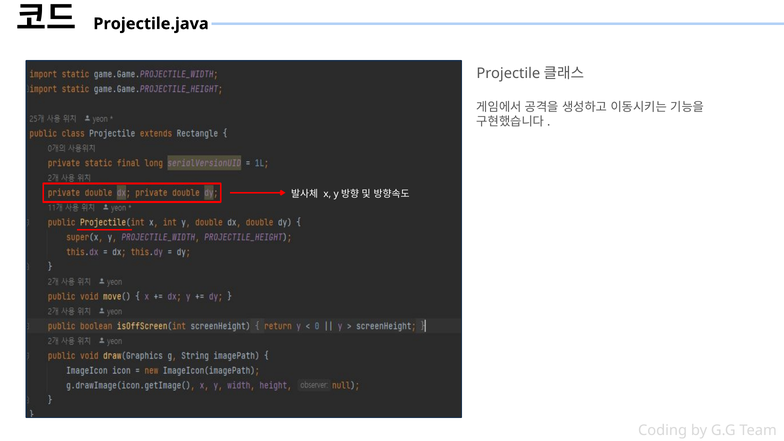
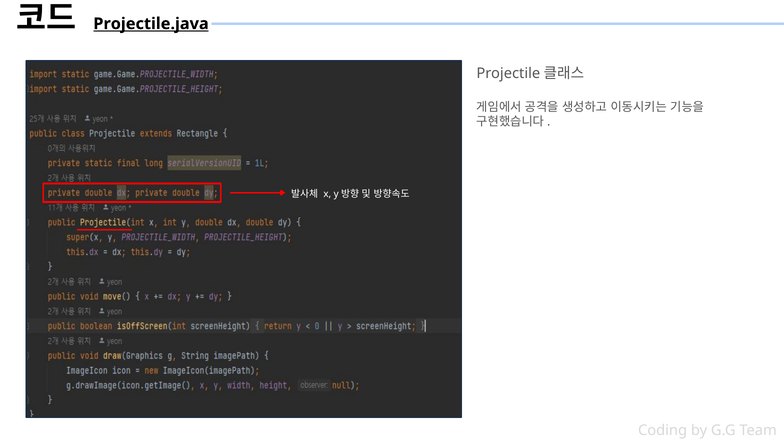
Projectile.java underline: none -> present (151, 24)
